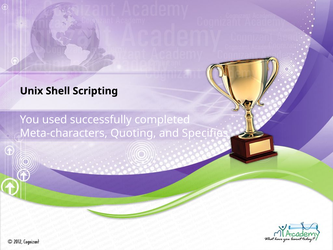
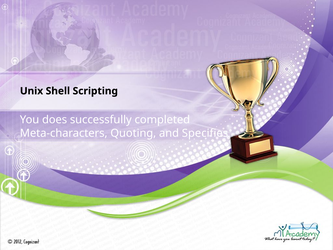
used: used -> does (55, 120)
